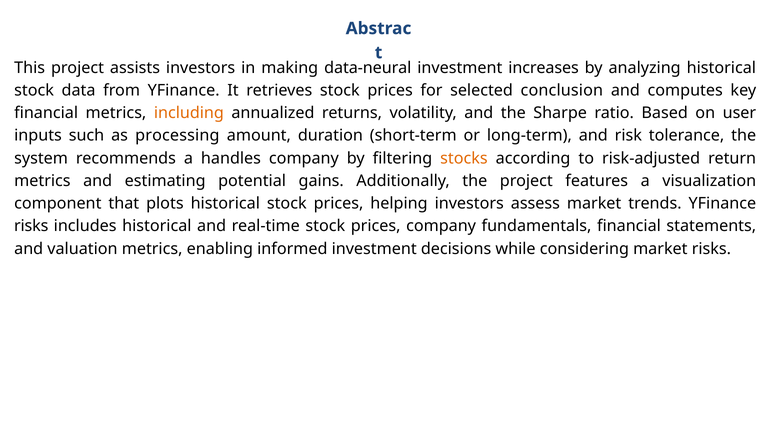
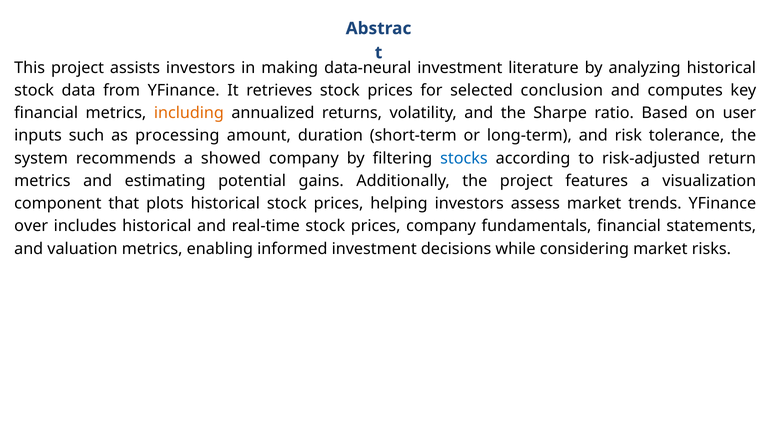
increases: increases -> literature (544, 68)
handles: handles -> showed (231, 158)
stocks colour: orange -> blue (464, 158)
risks: risks -> over (31, 226)
